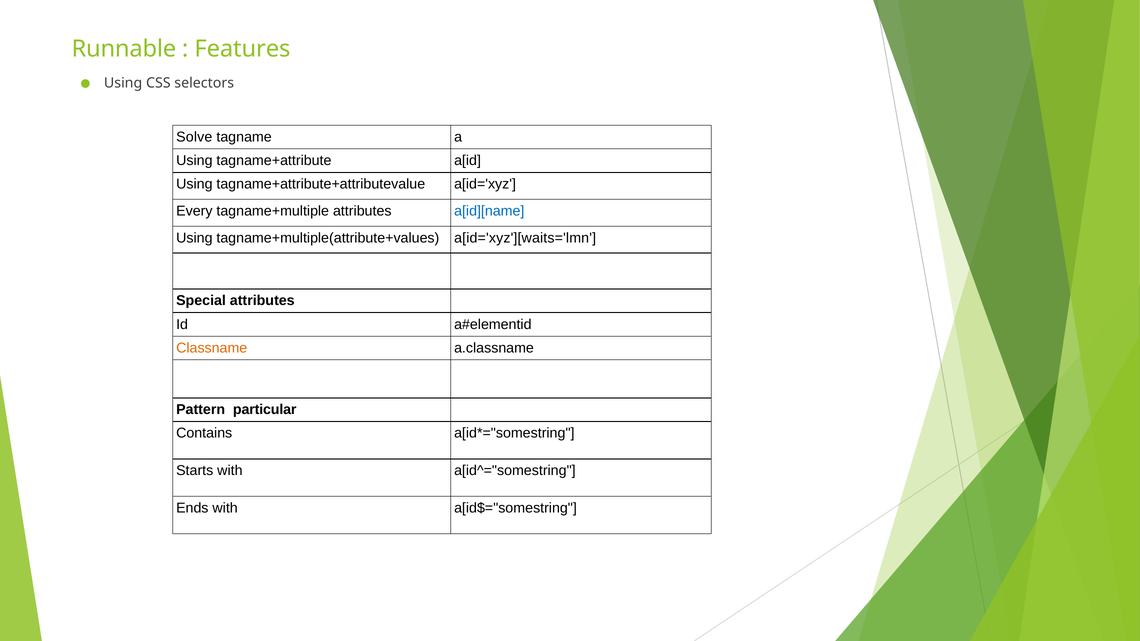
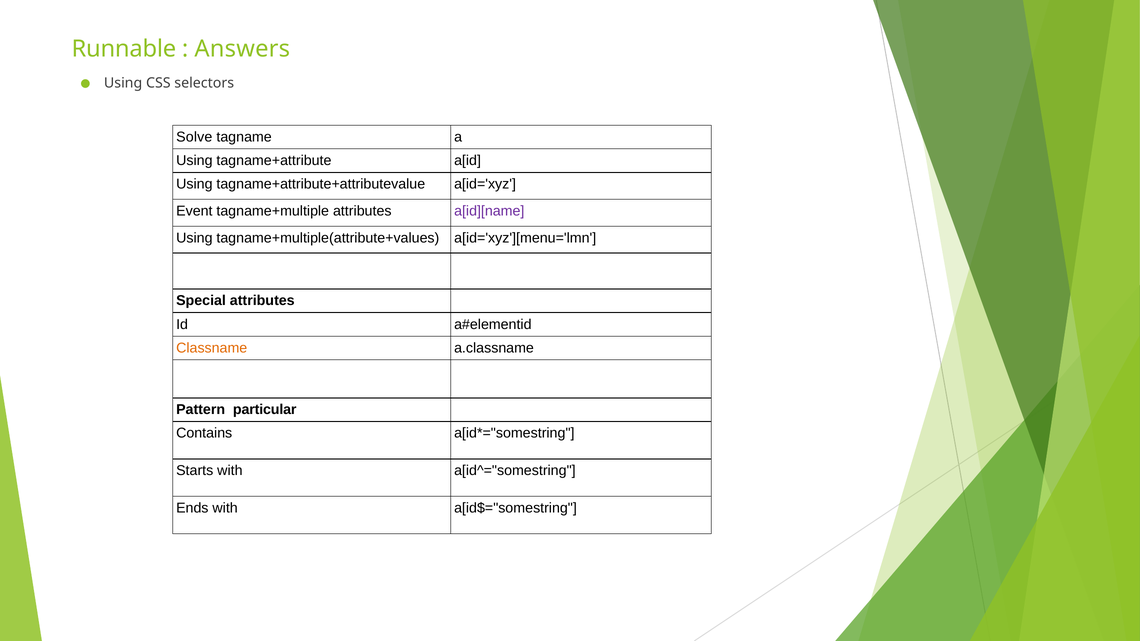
Features: Features -> Answers (242, 49)
Every: Every -> Event (194, 211)
a[id][name colour: blue -> purple (489, 211)
a[id='xyz'][waits='lmn: a[id='xyz'][waits='lmn -> a[id='xyz'][menu='lmn (525, 238)
